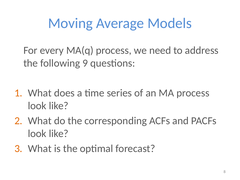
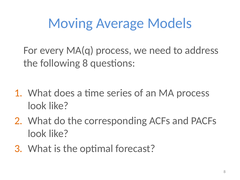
following 9: 9 -> 8 (85, 63)
